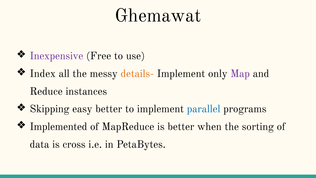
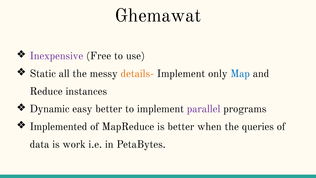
Index: Index -> Static (43, 73)
Map colour: purple -> blue (240, 73)
Skipping: Skipping -> Dynamic (50, 109)
parallel colour: blue -> purple (204, 109)
sorting: sorting -> queries (258, 127)
cross: cross -> work (74, 144)
